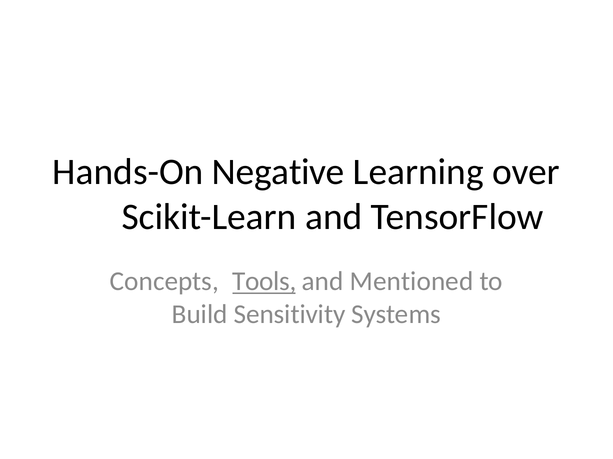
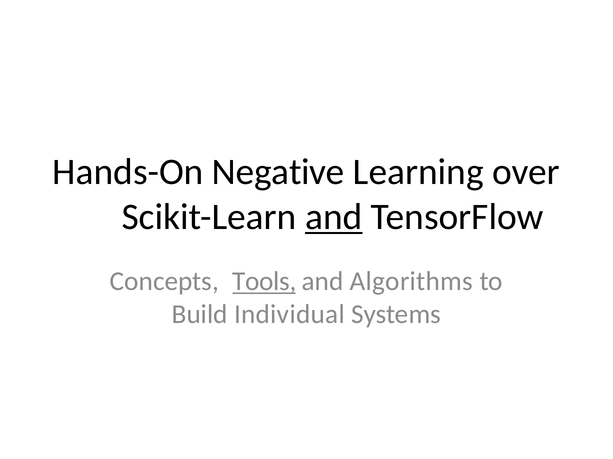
and underline: none -> present (334, 217)
Mentioned: Mentioned -> Algorithms (411, 282)
Sensitivity: Sensitivity -> Individual (289, 315)
